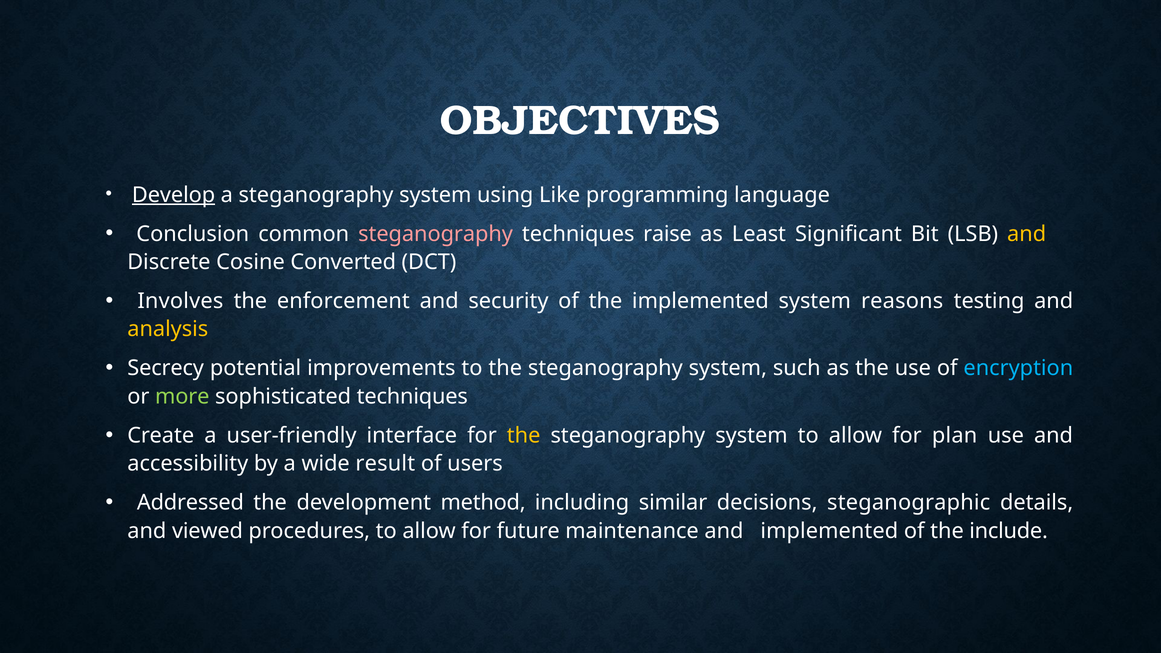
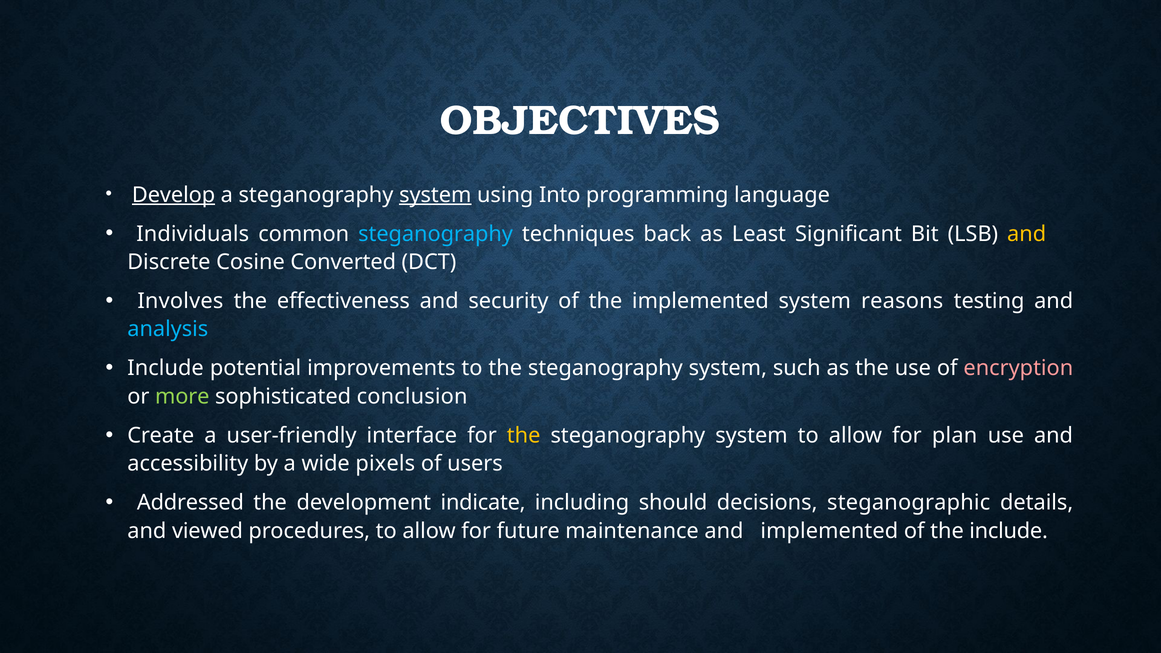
system underline: none -> present (435, 195)
Like: Like -> Into (560, 195)
Conclusion: Conclusion -> Individuals (193, 234)
steganography colour: pink -> light blue (436, 234)
raise: raise -> back (667, 234)
enforcement: enforcement -> effectiveness (343, 301)
analysis colour: yellow -> light blue (168, 329)
Secrecy: Secrecy -> Include (166, 368)
encryption colour: light blue -> pink (1018, 368)
sophisticated techniques: techniques -> conclusion (412, 397)
result: result -> pixels (385, 464)
method: method -> indicate (483, 503)
similar: similar -> should (673, 503)
